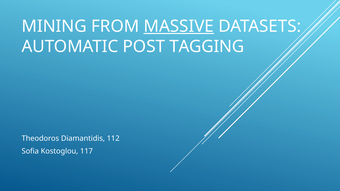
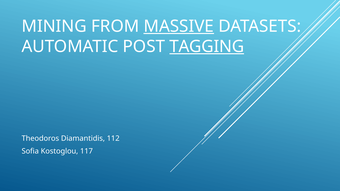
TAGGING underline: none -> present (207, 47)
